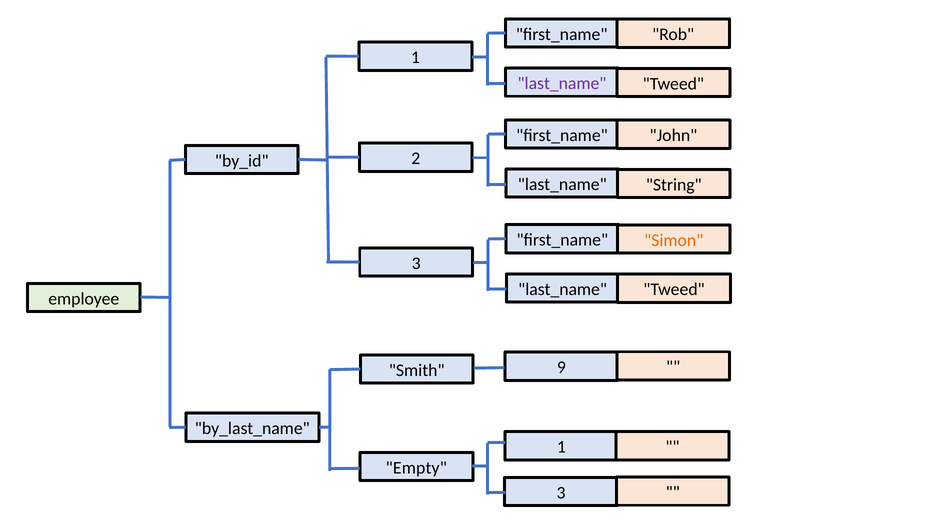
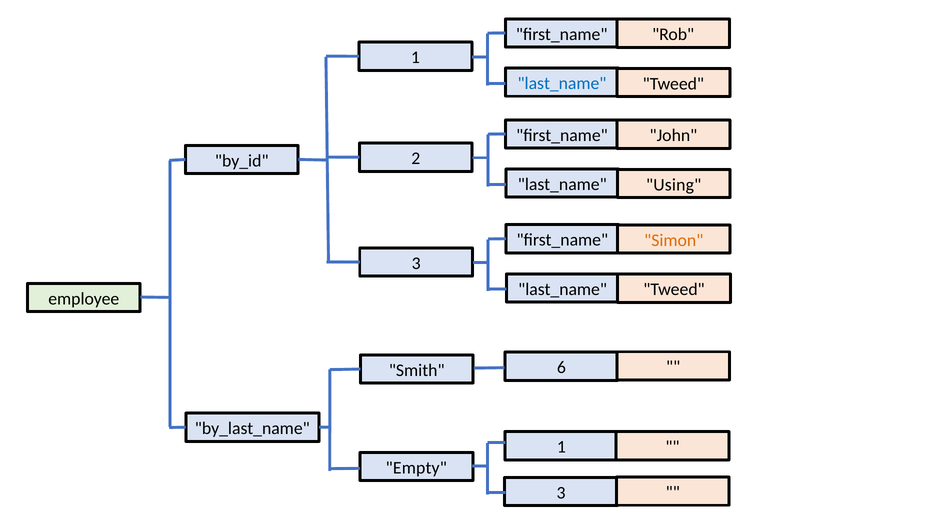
last_name colour: purple -> blue (562, 83)
String: String -> Using (674, 185)
9: 9 -> 6 (561, 367)
